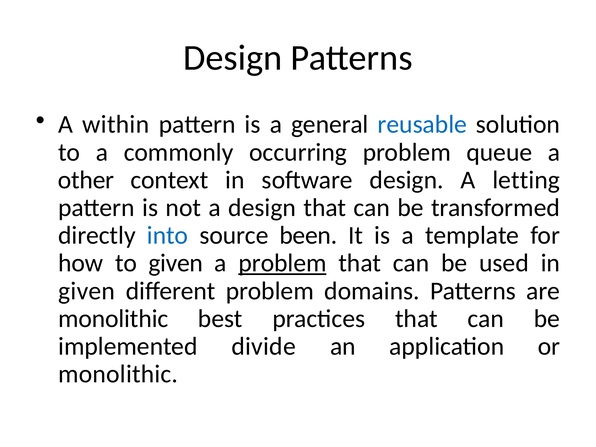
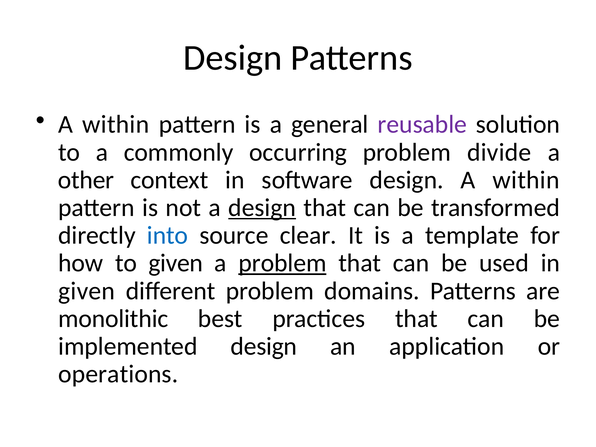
reusable colour: blue -> purple (422, 124)
queue: queue -> divide (499, 152)
design A letting: letting -> within (526, 180)
design underline: none -> present (262, 208)
been: been -> clear (308, 235)
implemented divide: divide -> design (264, 346)
monolithic: monolithic -> operations (118, 374)
